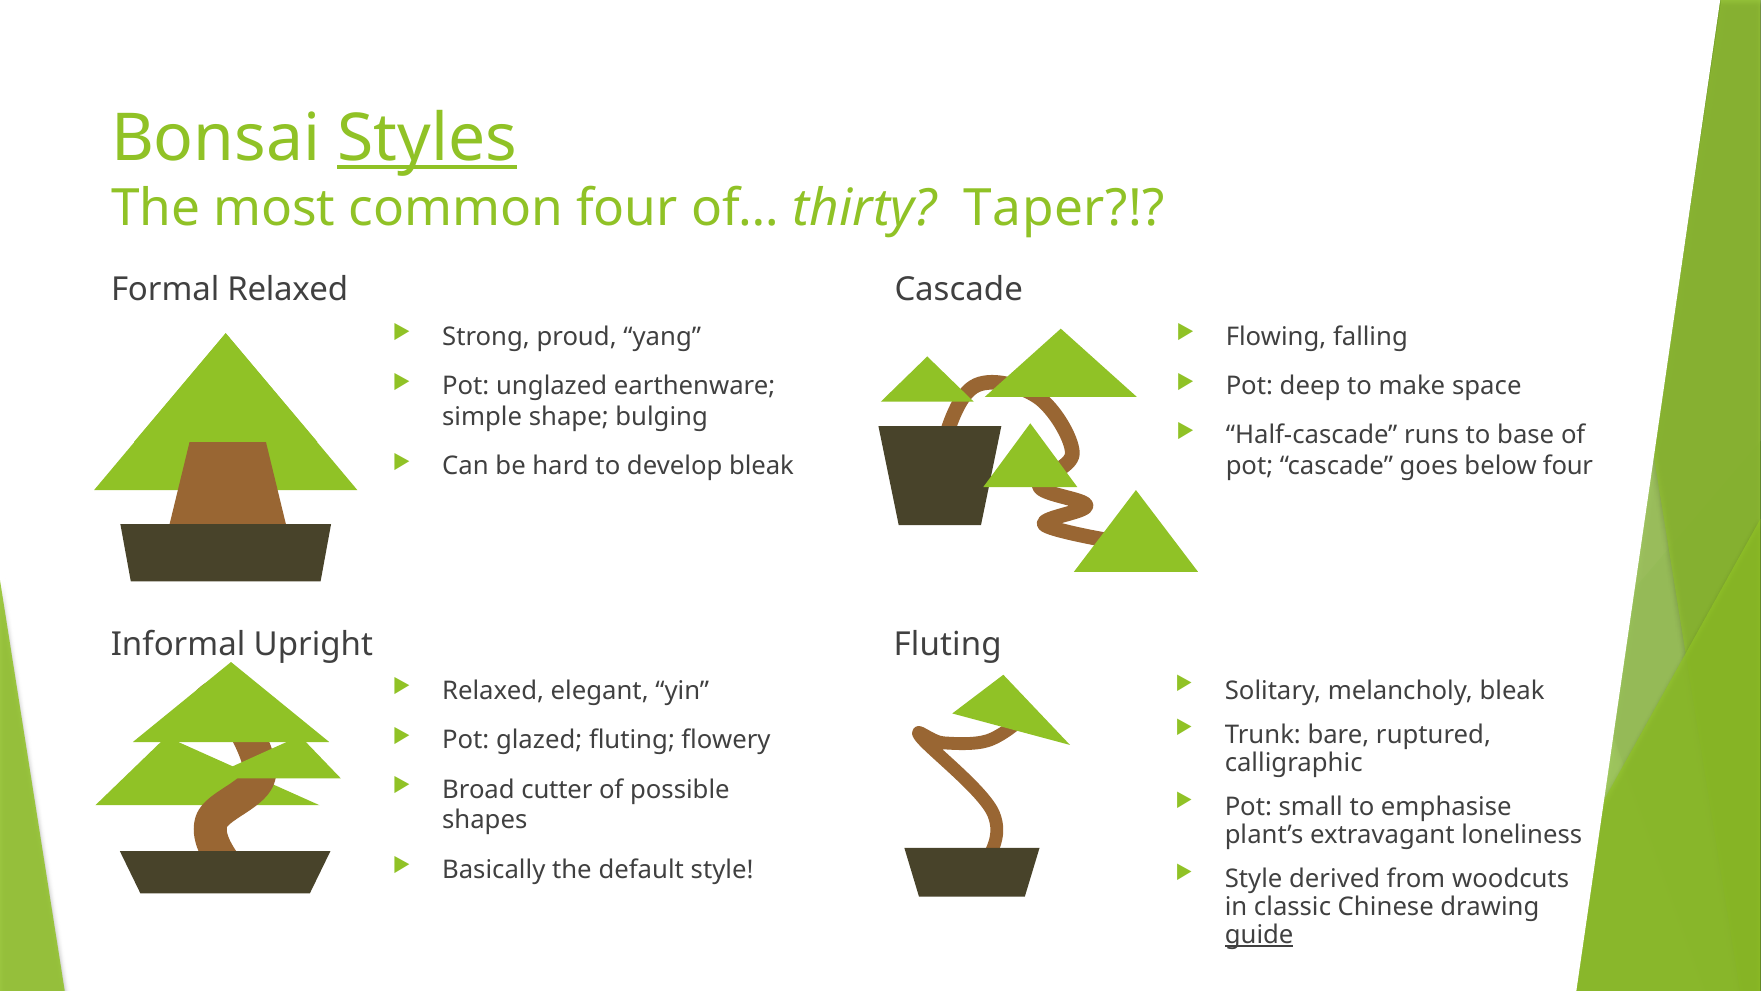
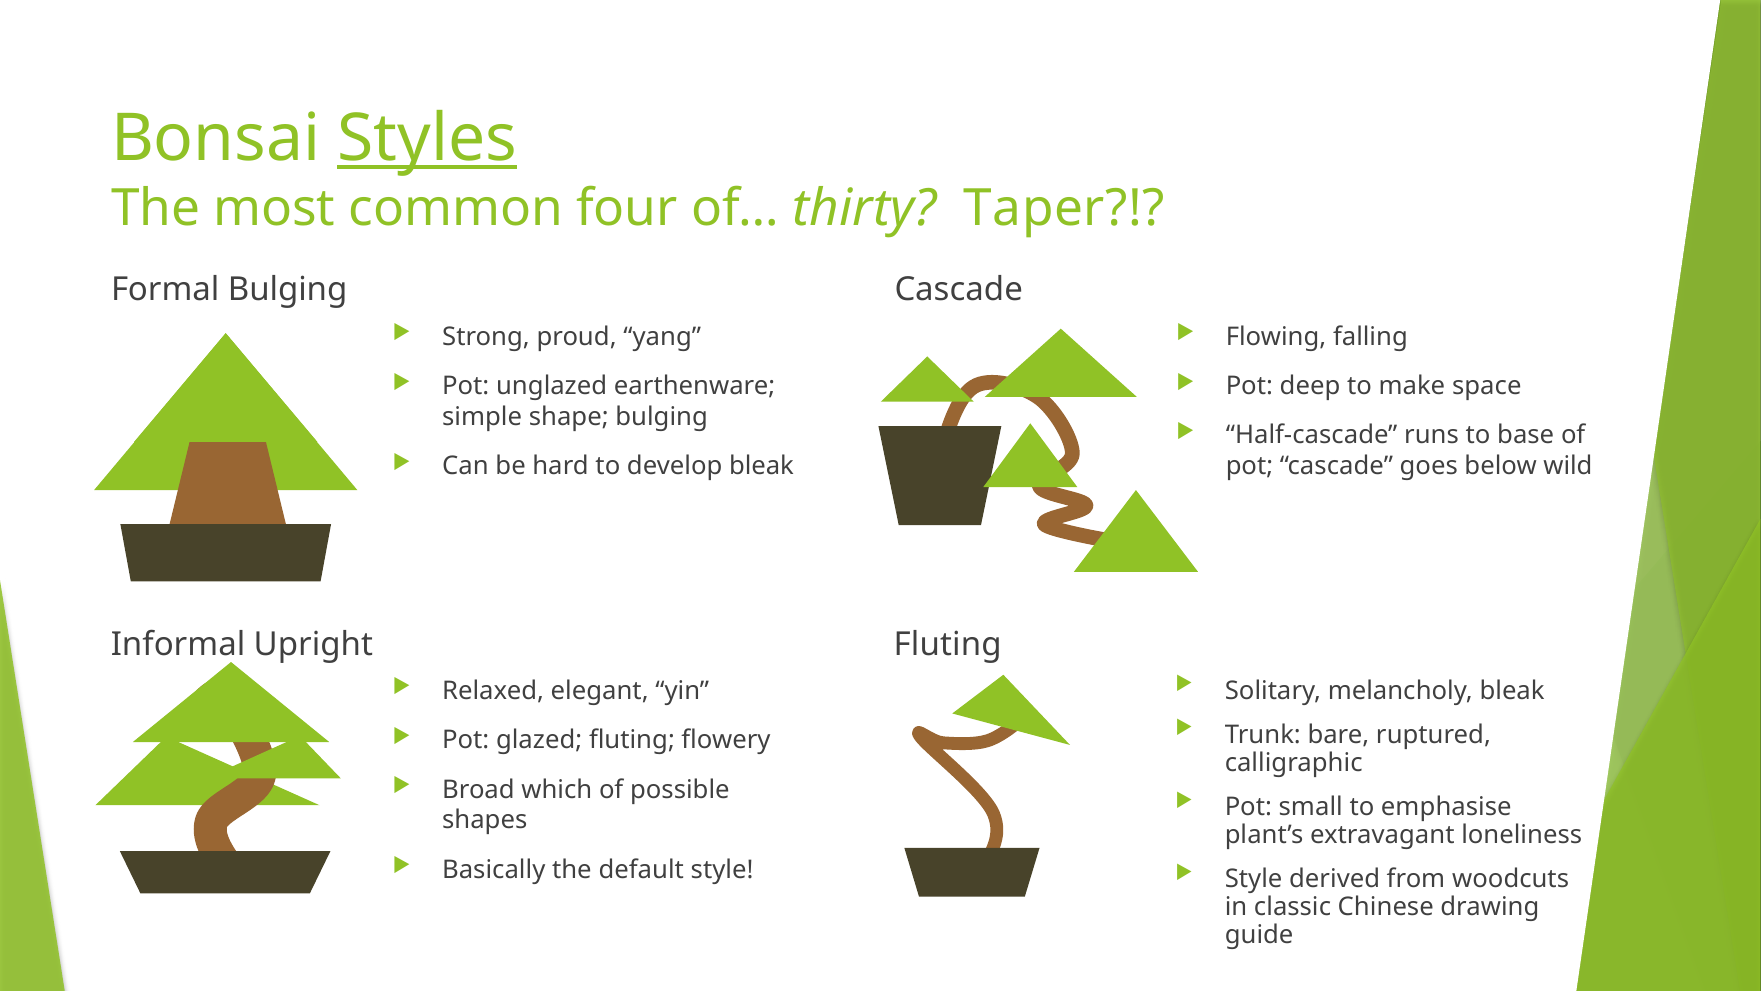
Formal Relaxed: Relaxed -> Bulging (288, 290)
below four: four -> wild (1568, 466)
cutter: cutter -> which (557, 789)
guide underline: present -> none (1259, 934)
